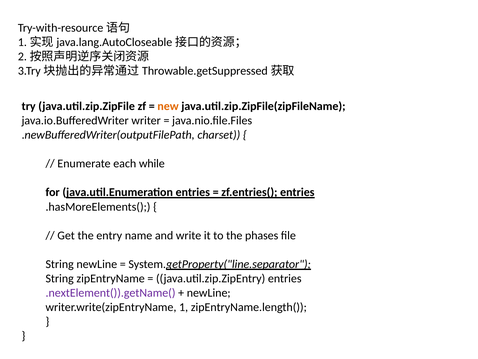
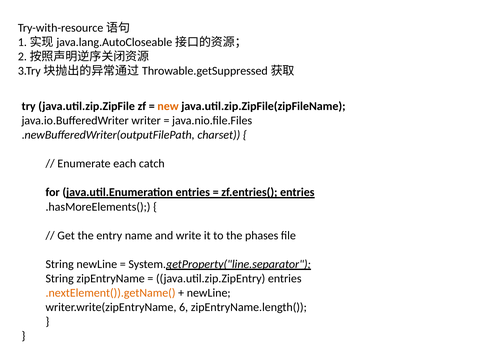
while: while -> catch (152, 163)
.nextElement()).getName( colour: purple -> orange (111, 292)
1: 1 -> 6 (184, 307)
